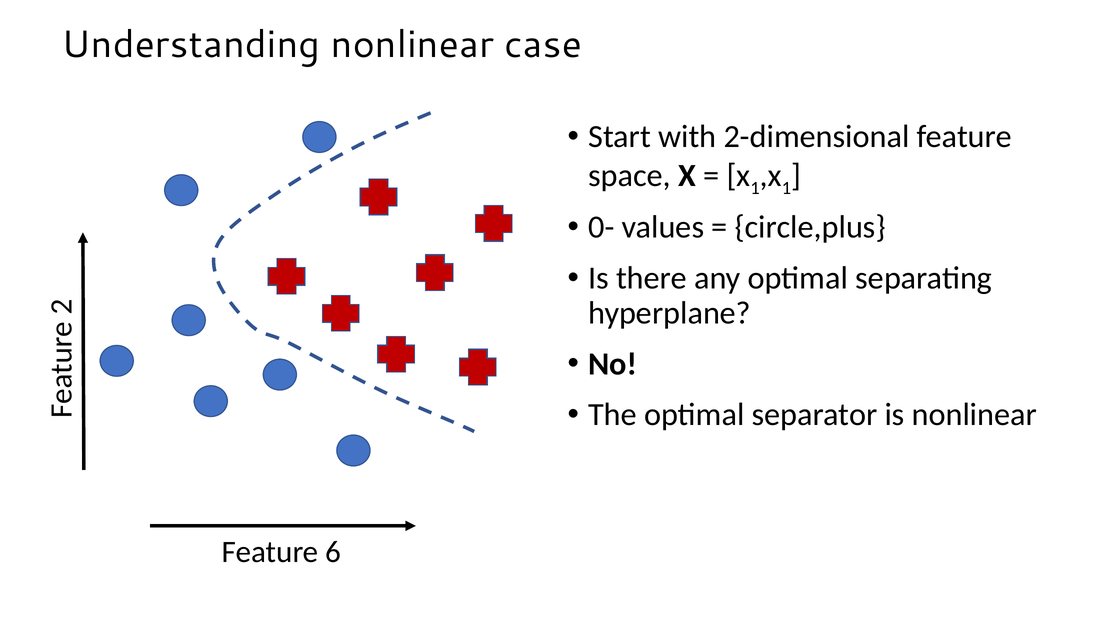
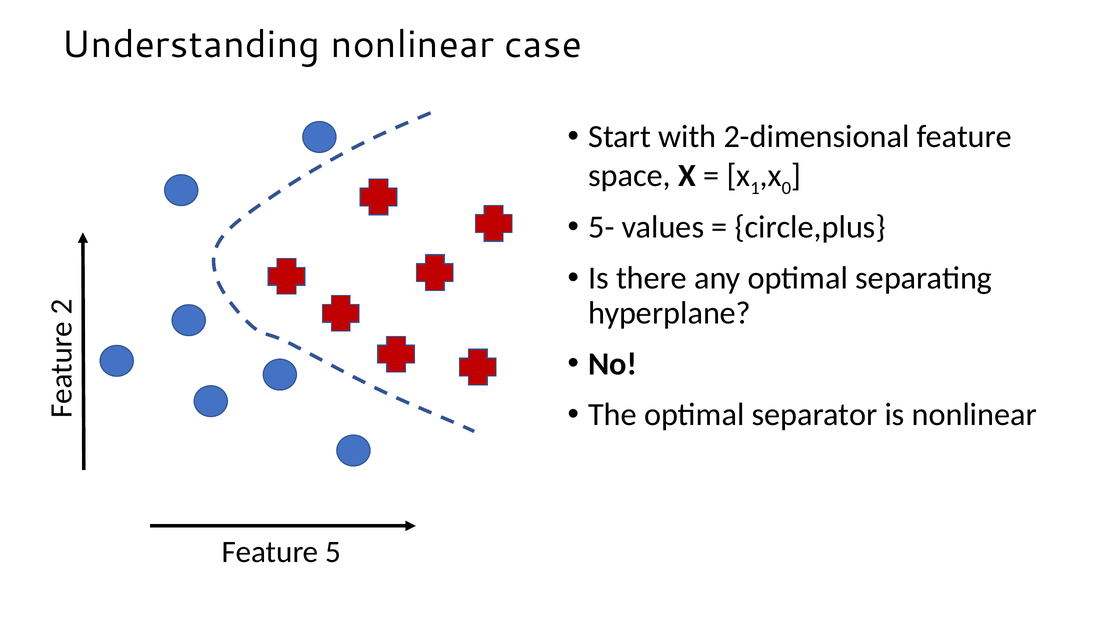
1: 1 -> 0 (786, 188)
0-: 0- -> 5- (601, 228)
6: 6 -> 5 (333, 553)
